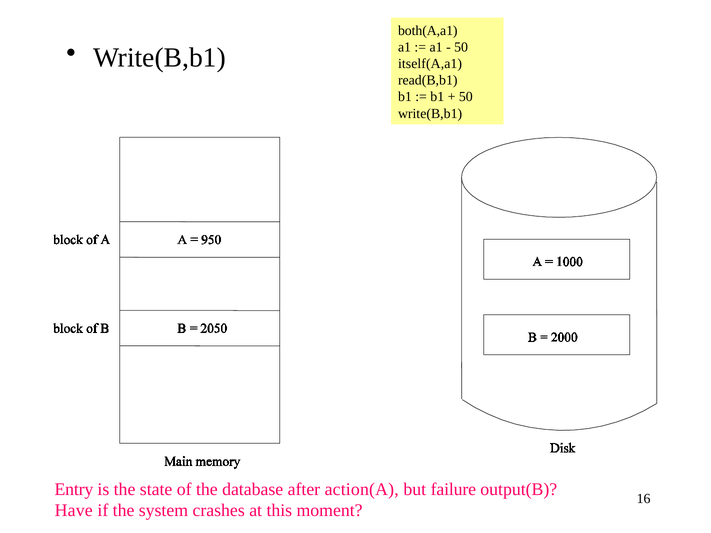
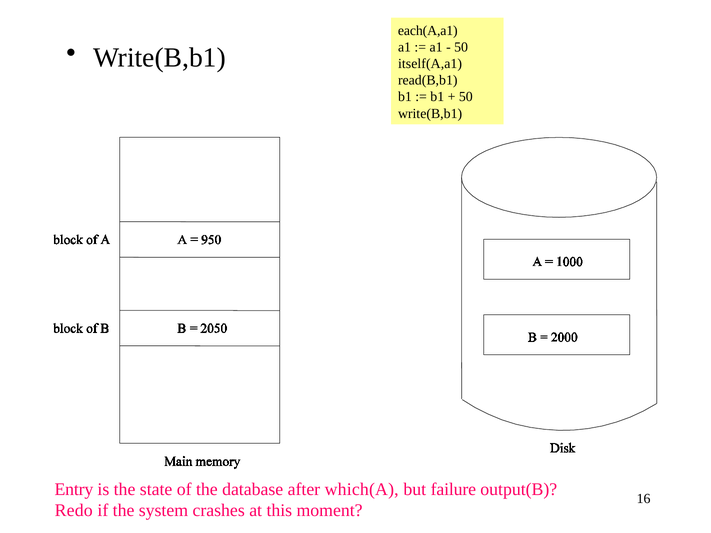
both(A,a1: both(A,a1 -> each(A,a1 (428, 31)
action(A: action(A -> which(A (362, 489)
Have: Have -> Redo (74, 511)
